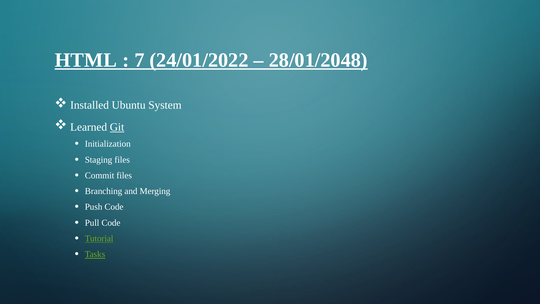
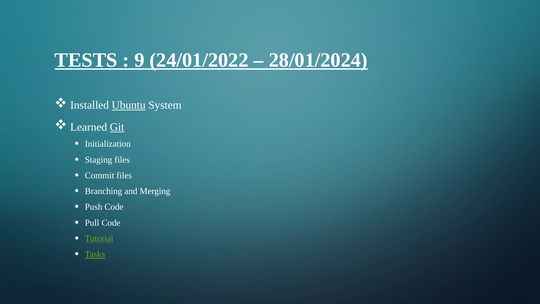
HTML: HTML -> TESTS (86, 60)
7: 7 -> 9 (139, 60)
28/01/2048: 28/01/2048 -> 28/01/2024 (318, 60)
Ubuntu underline: none -> present (129, 105)
